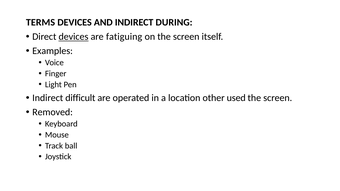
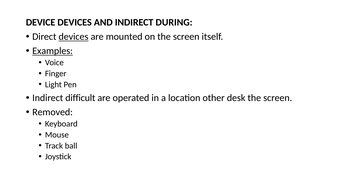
TERMS: TERMS -> DEVICE (41, 22)
fatiguing: fatiguing -> mounted (124, 37)
Examples underline: none -> present (53, 51)
used: used -> desk (236, 98)
